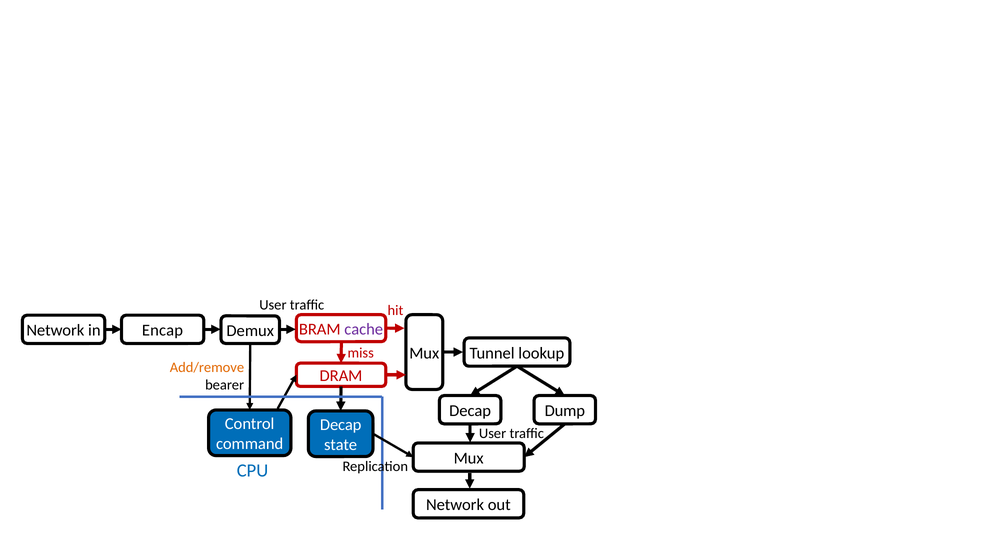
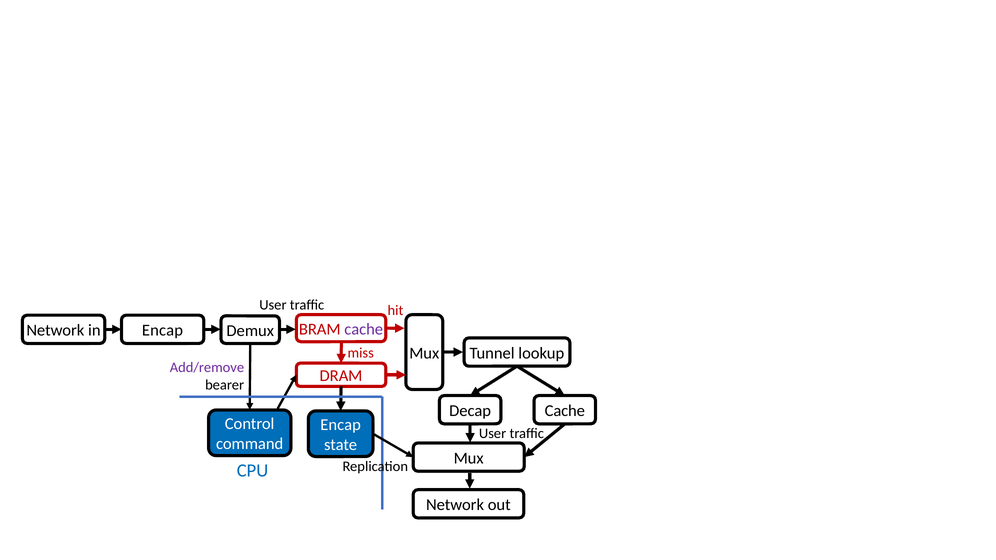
Add/remove colour: orange -> purple (207, 368)
Dump: Dump -> Cache (565, 411)
Decap: Decap -> Encap (341, 425)
